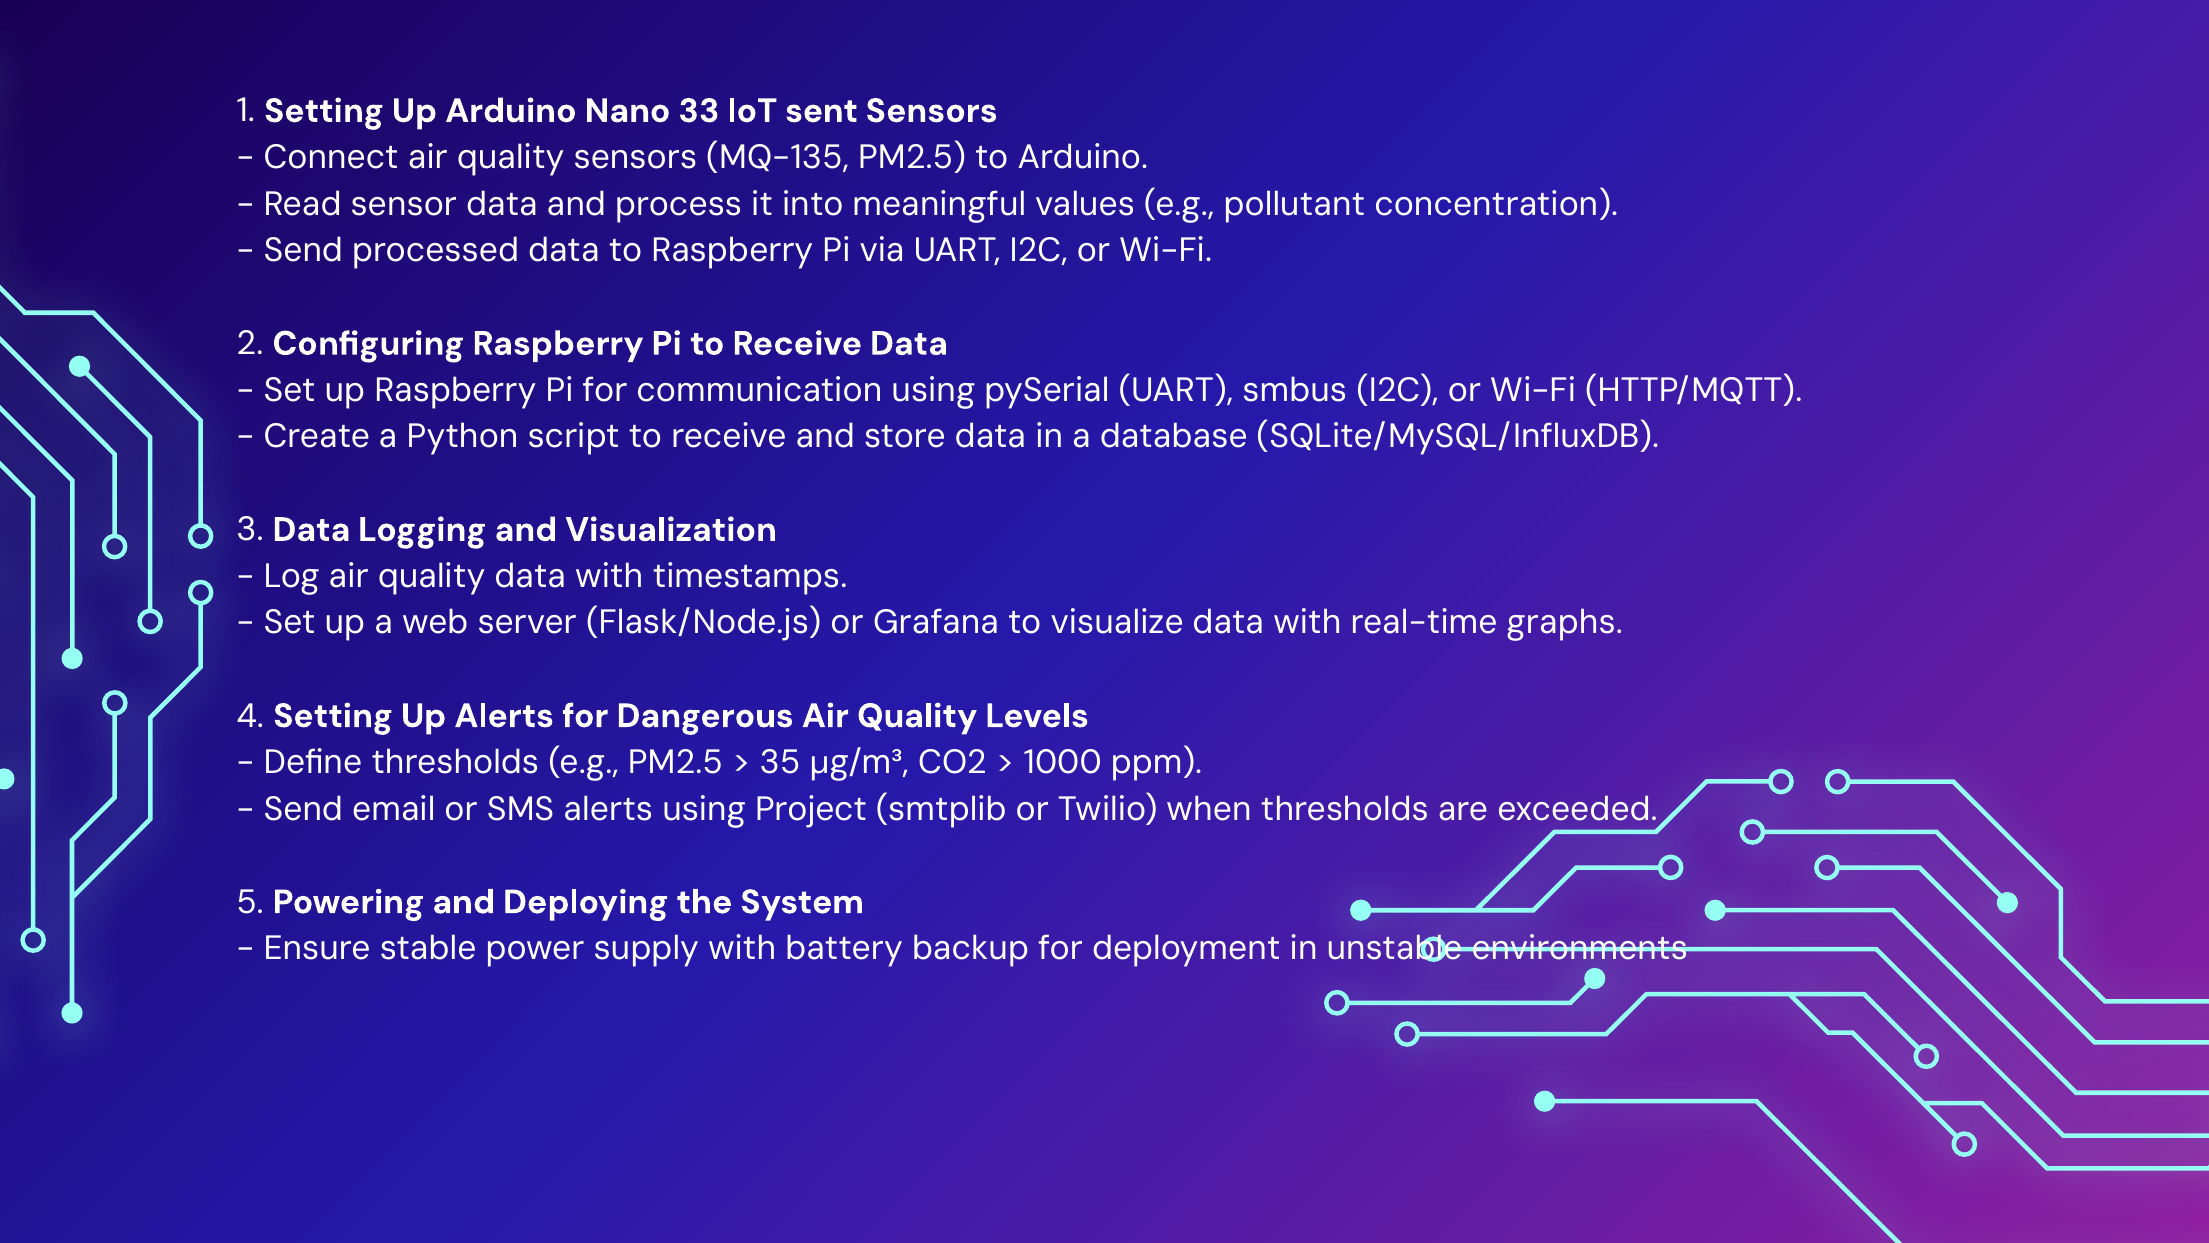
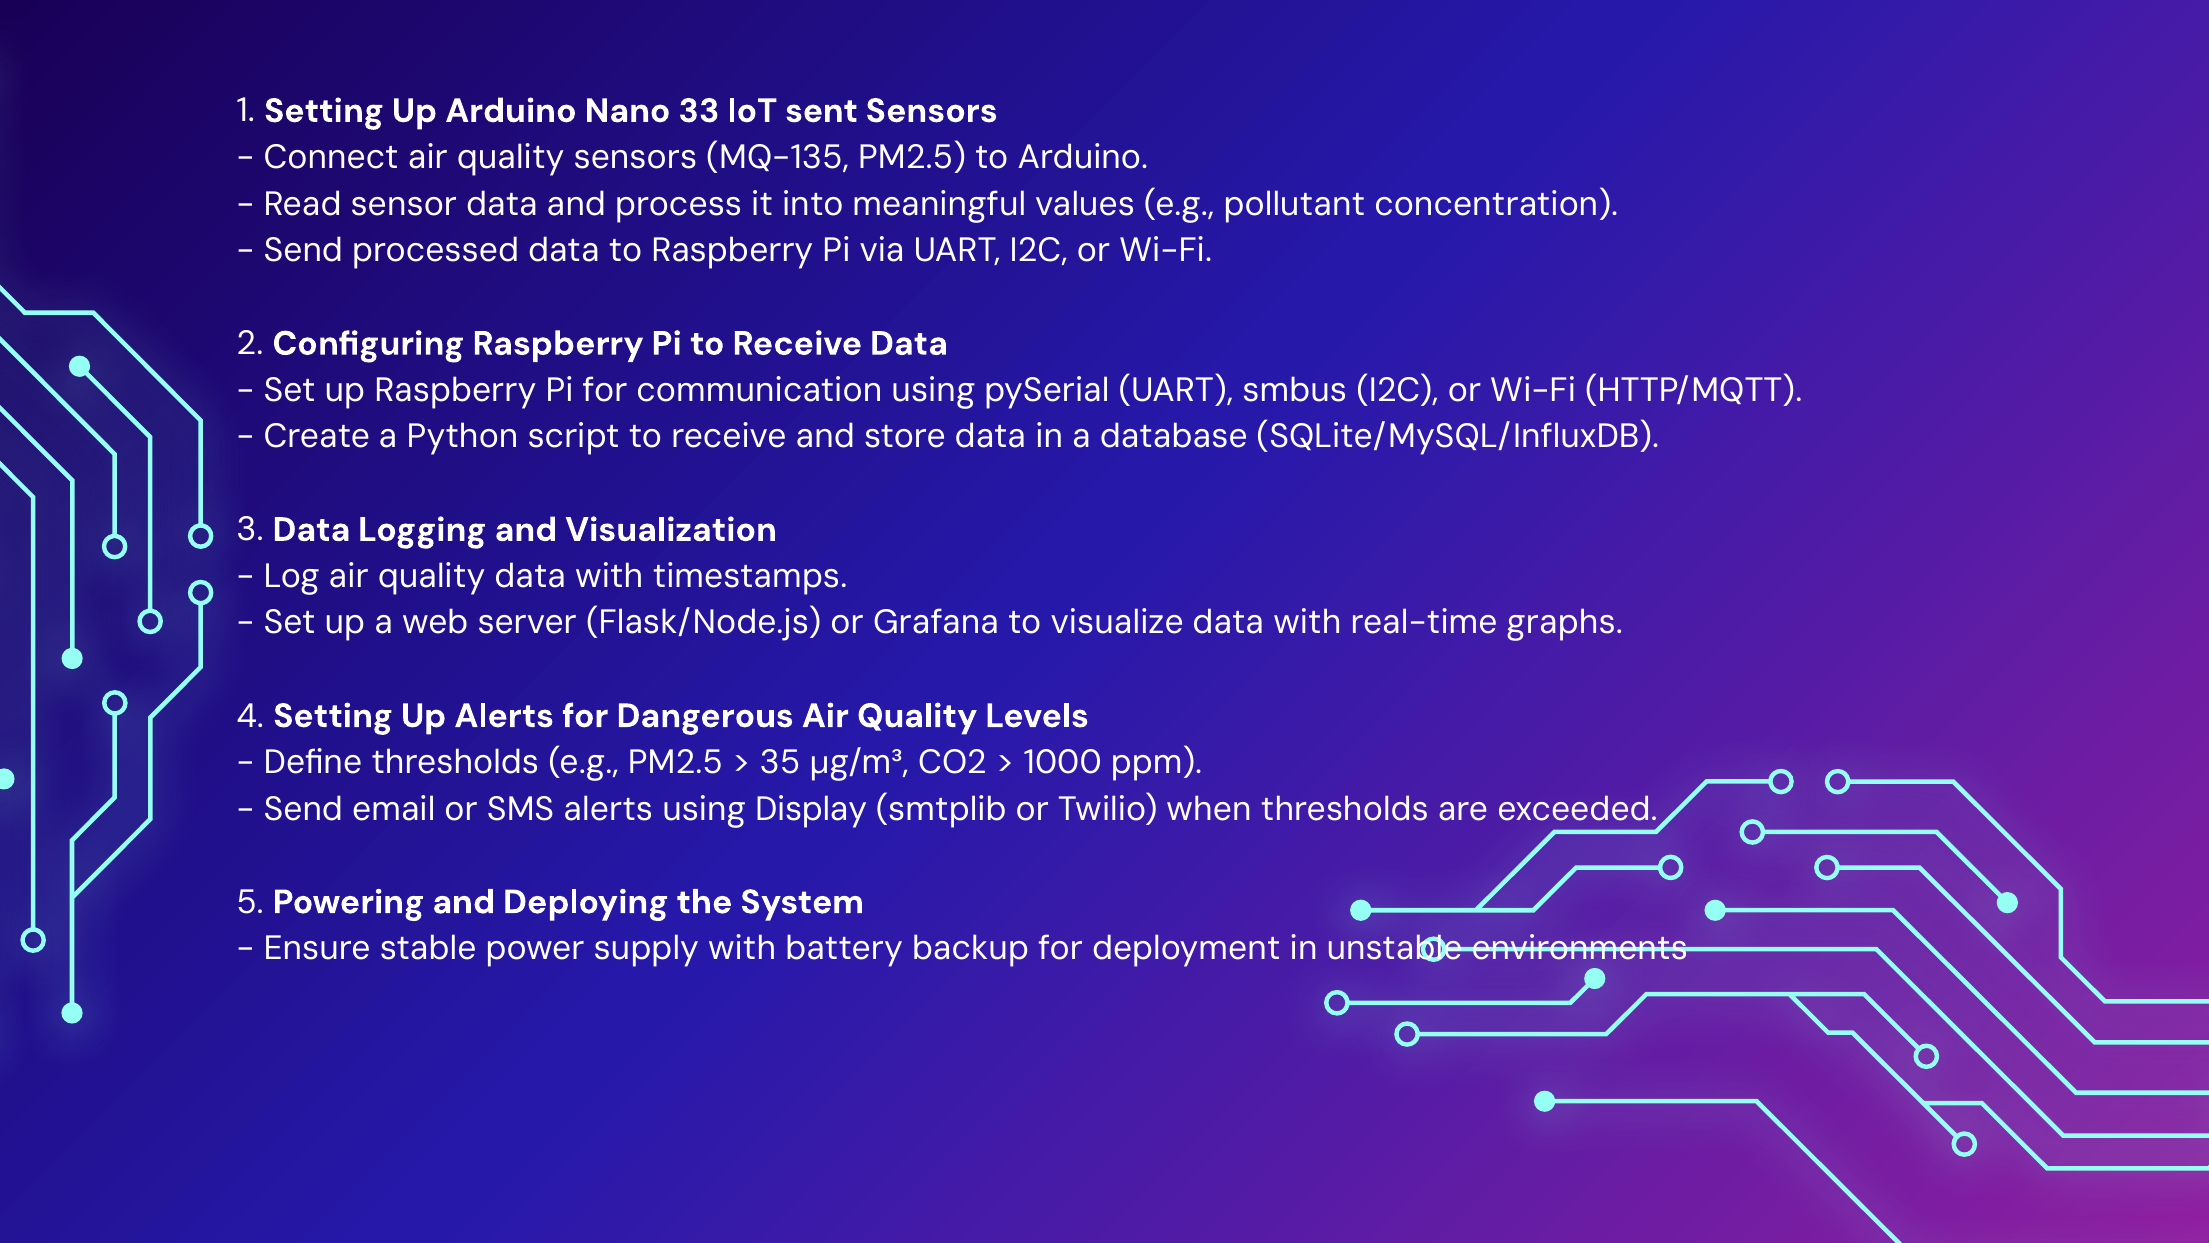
Project: Project -> Display (811, 809)
